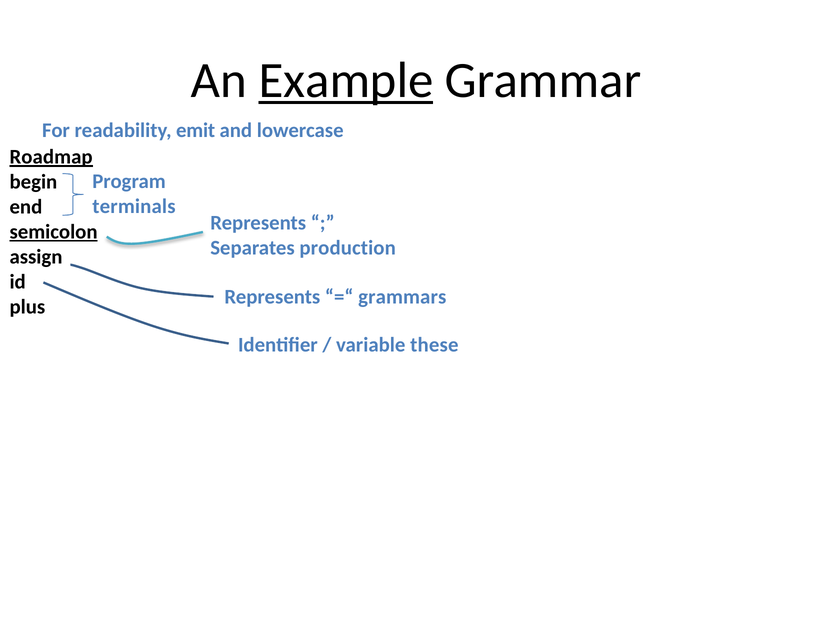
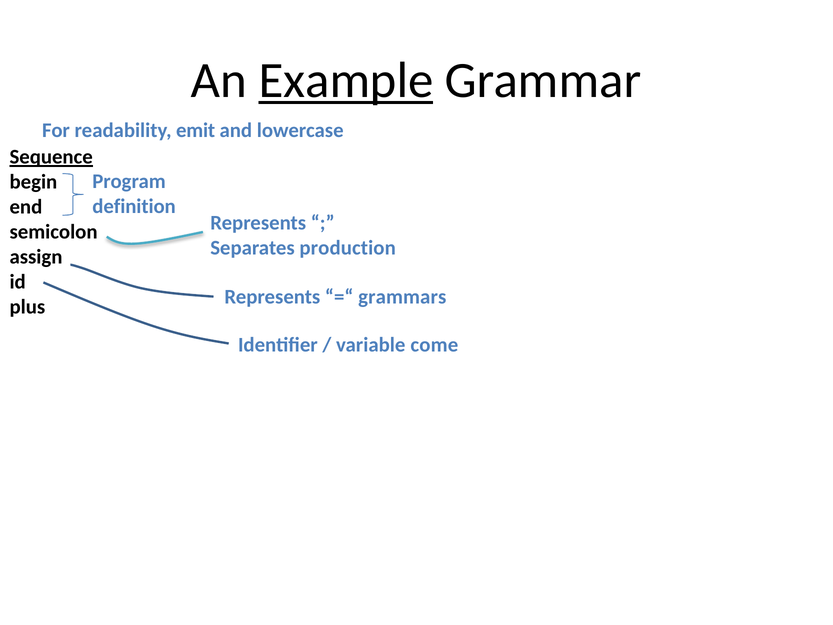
Roadmap: Roadmap -> Sequence (51, 157)
terminals: terminals -> definition (134, 206)
semicolon underline: present -> none (54, 232)
these: these -> come (434, 345)
